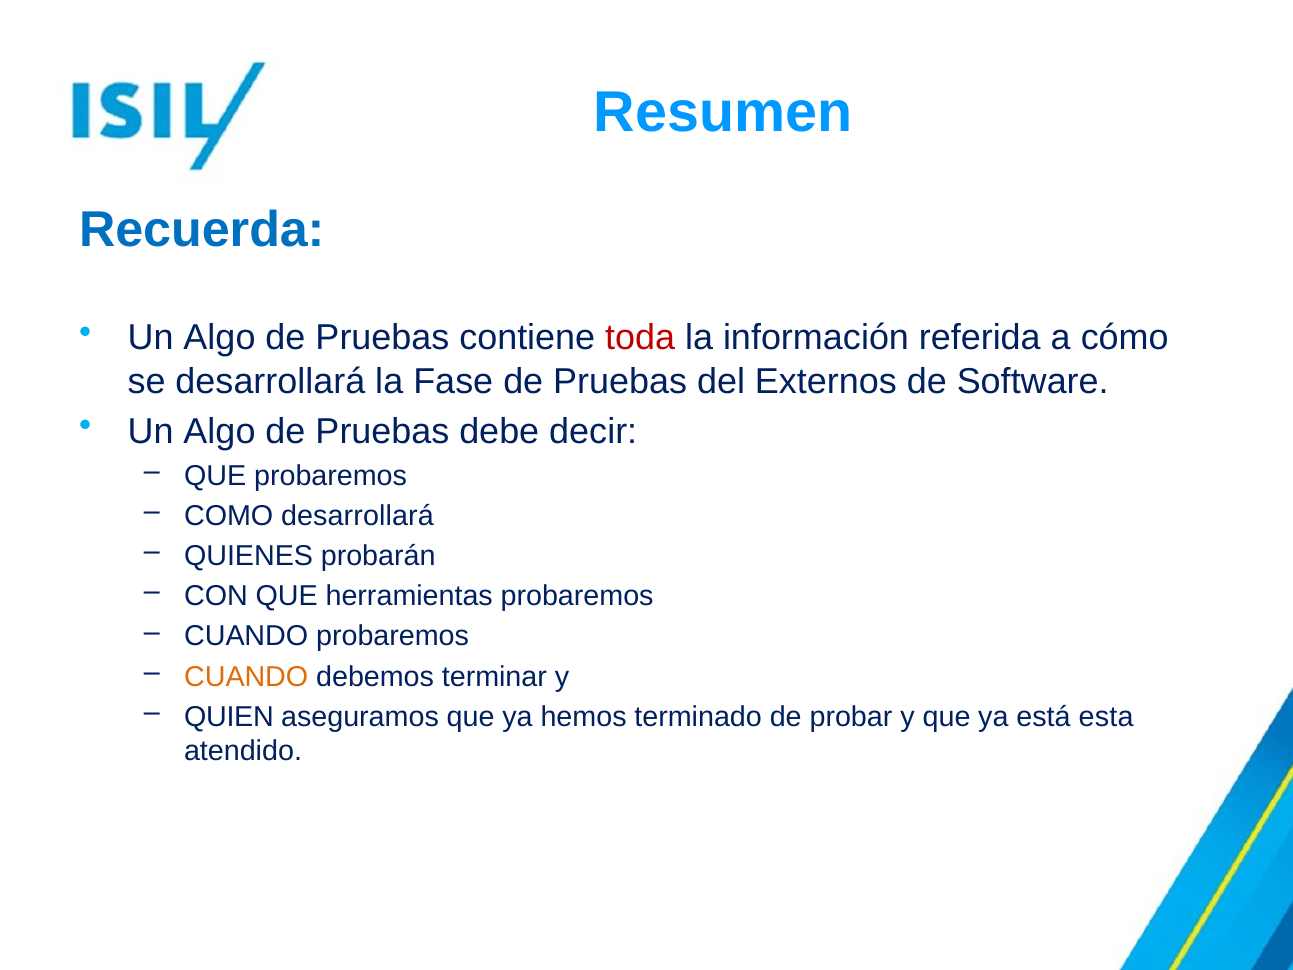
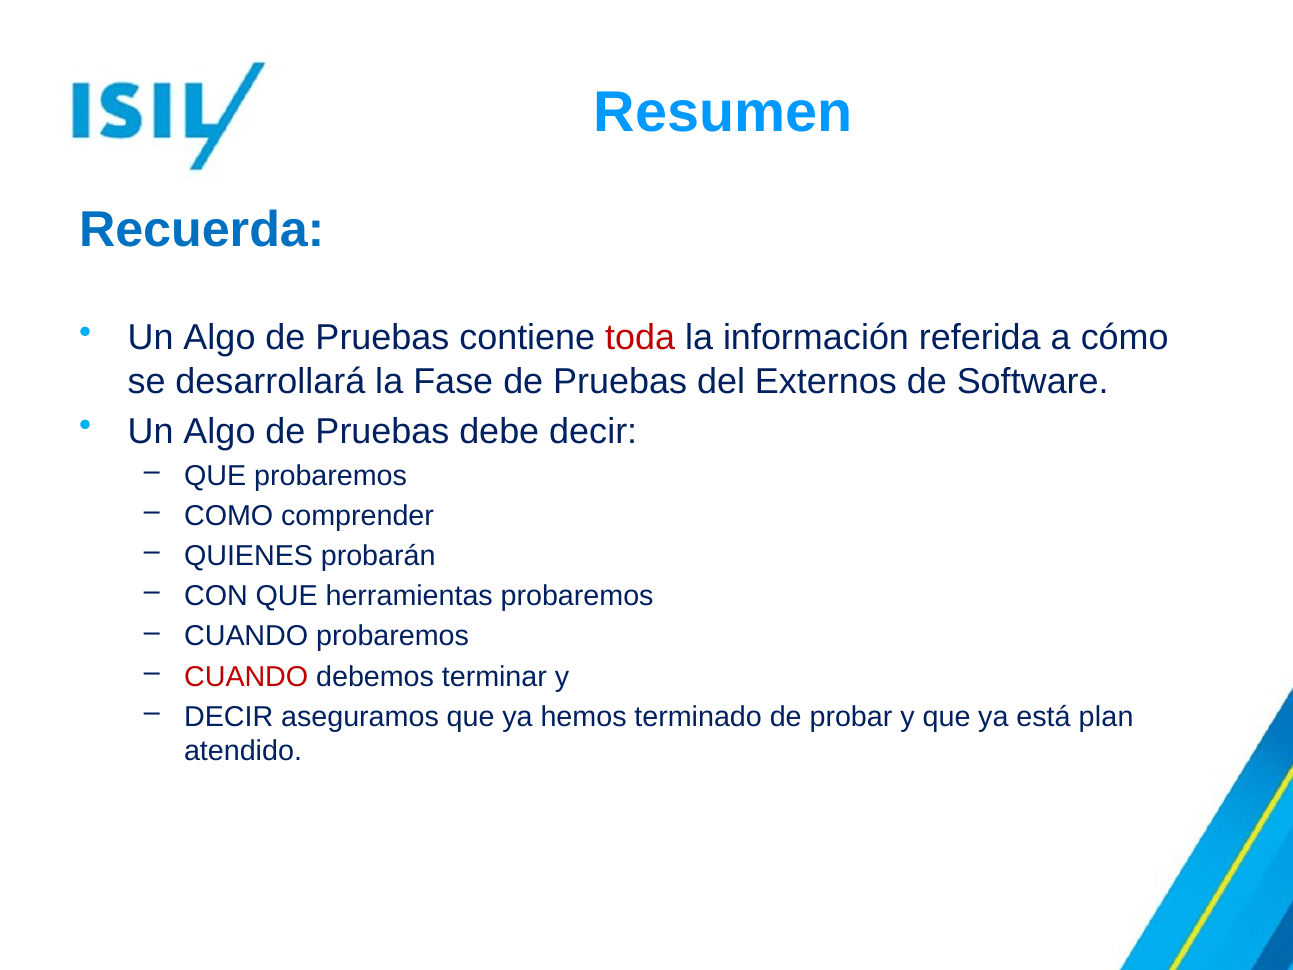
COMO desarrollará: desarrollará -> comprender (358, 516)
CUANDO colour: orange -> red (246, 676)
QUIEN: QUIEN -> DECIR (229, 717)
esta: esta -> plan (1106, 717)
